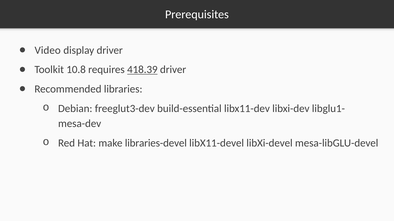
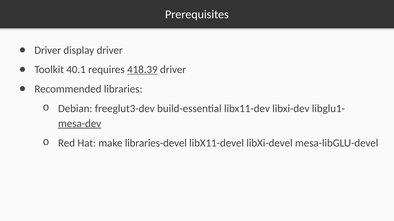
Video: Video -> Driver (48, 50)
10.8: 10.8 -> 40.1 (76, 70)
mesa-dev underline: none -> present (80, 124)
